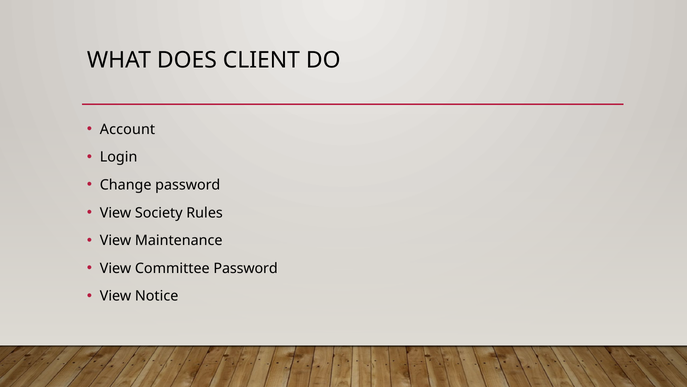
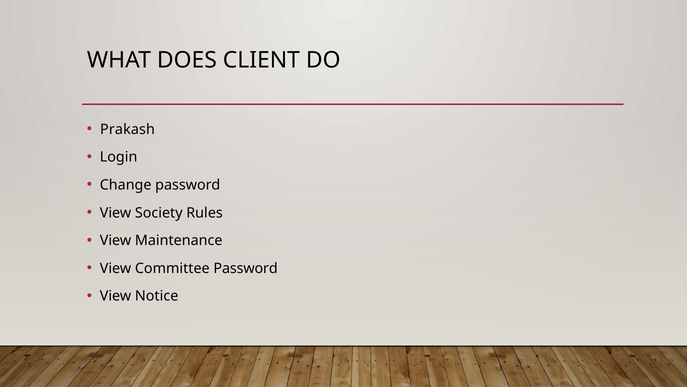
Account: Account -> Prakash (128, 129)
